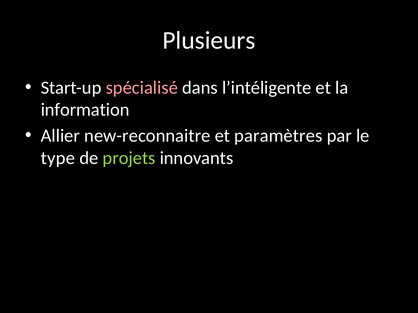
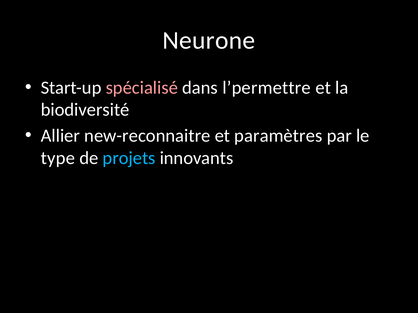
Plusieurs: Plusieurs -> Neurone (209, 40)
l’intéligente: l’intéligente -> l’permettre (267, 88)
information: information -> biodiversité (85, 110)
projets colour: light green -> light blue (129, 158)
